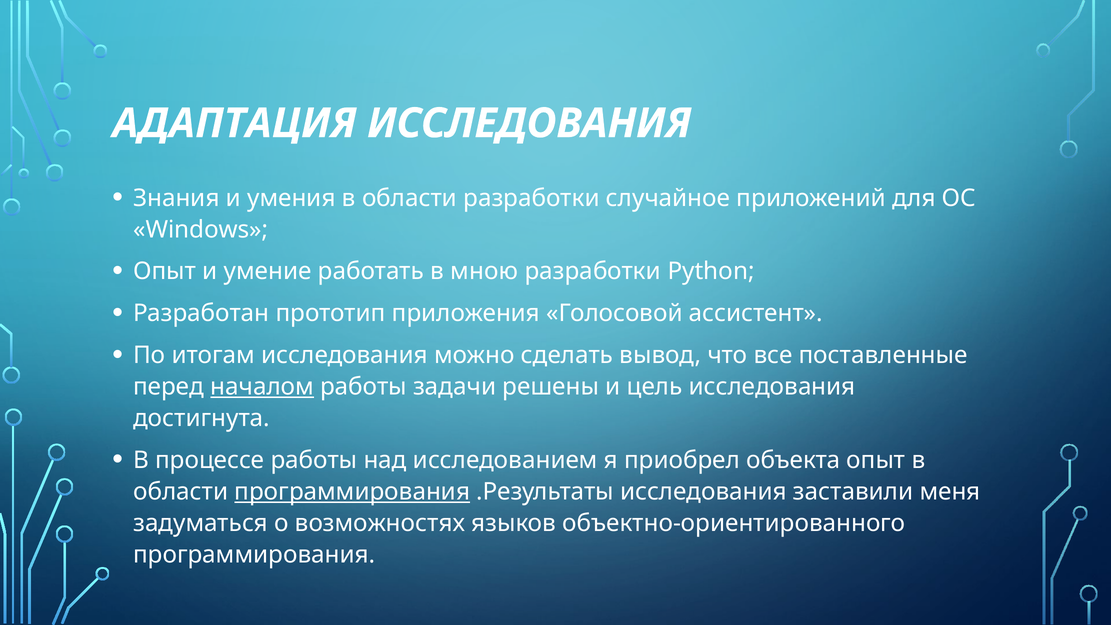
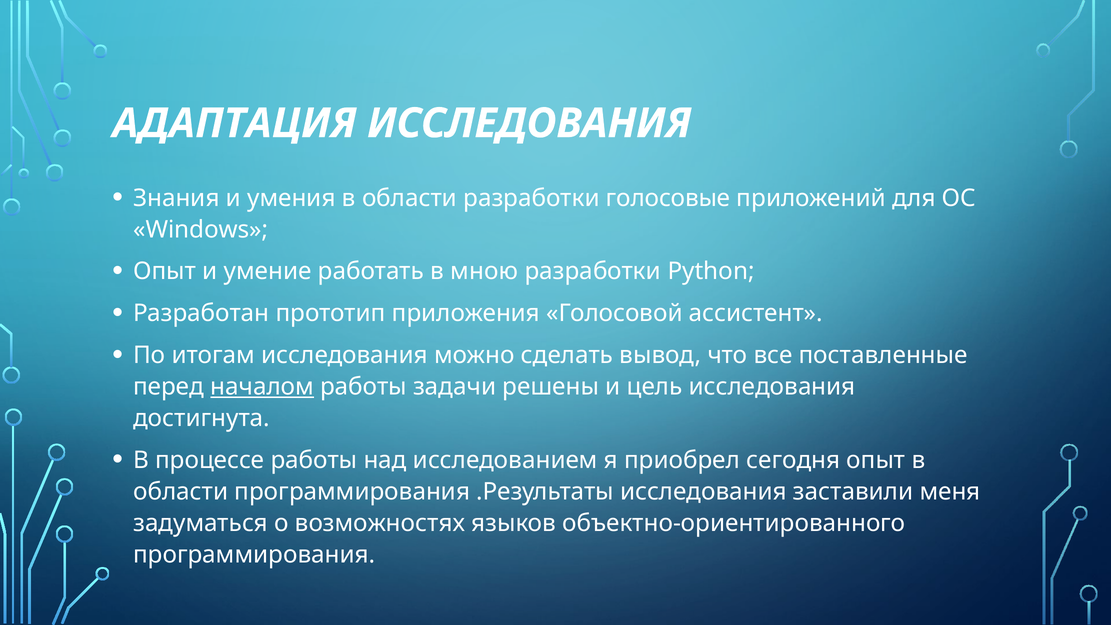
случайное: случайное -> голосовые (668, 198)
объекта: объекта -> сегодня (793, 460)
программирования underline: present -> none (352, 492)
